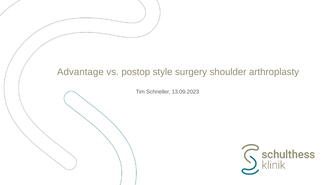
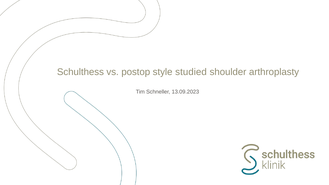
Advantage: Advantage -> Schulthess (80, 72)
surgery: surgery -> studied (191, 72)
